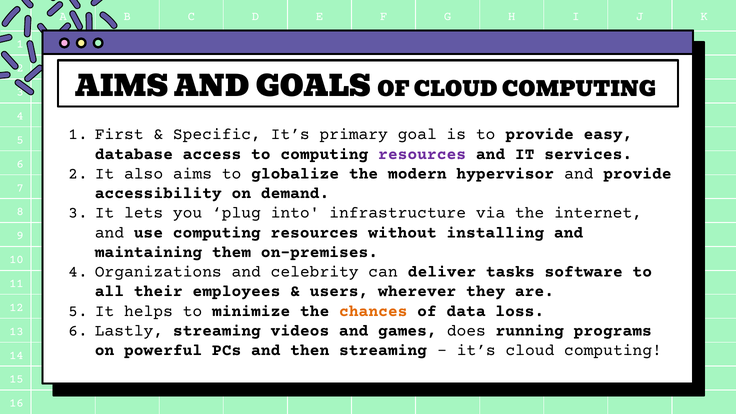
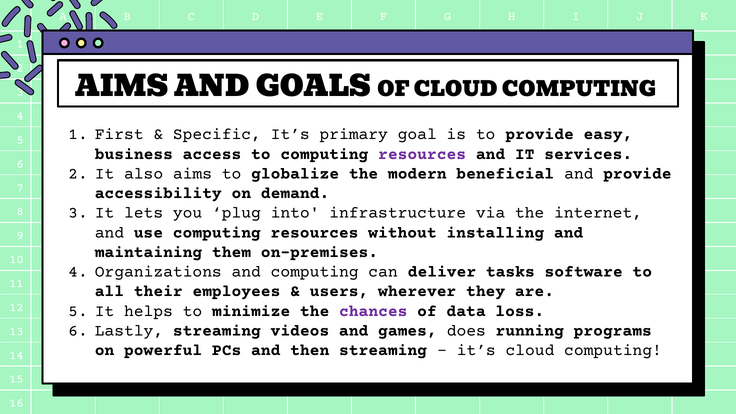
database: database -> business (134, 154)
hypervisor: hypervisor -> beneficial (505, 173)
and celebrity: celebrity -> computing (315, 271)
chances colour: orange -> purple (373, 311)
